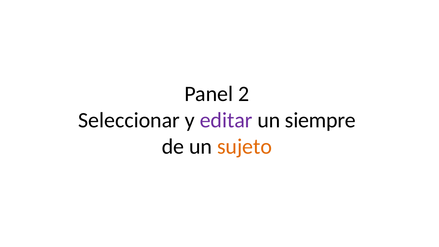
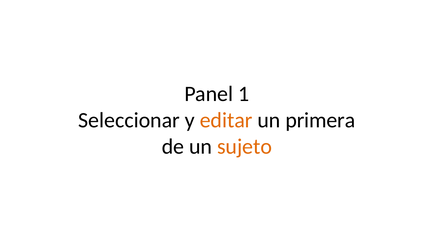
2: 2 -> 1 (244, 94)
editar colour: purple -> orange (226, 120)
siempre: siempre -> primera (320, 120)
